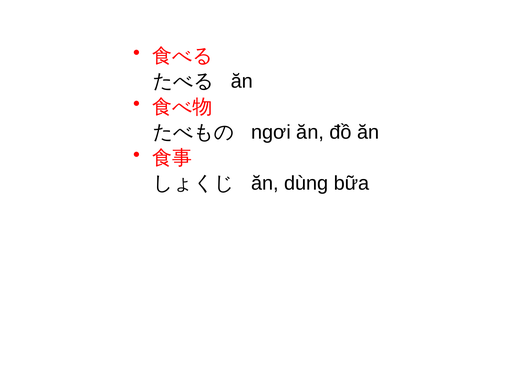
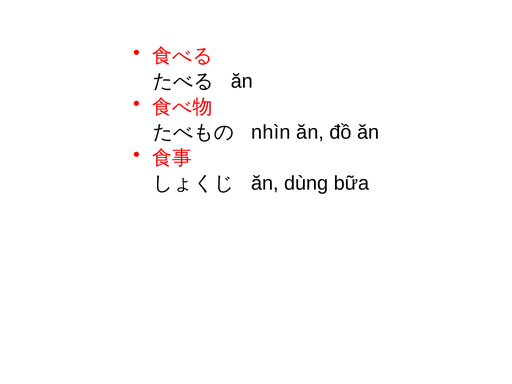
ngơi: ngơi -> nhìn (271, 132)
